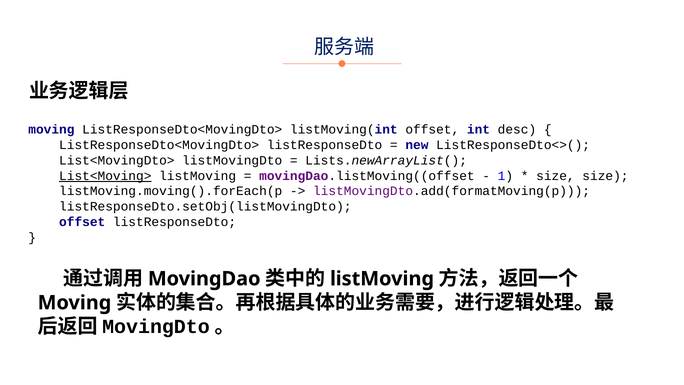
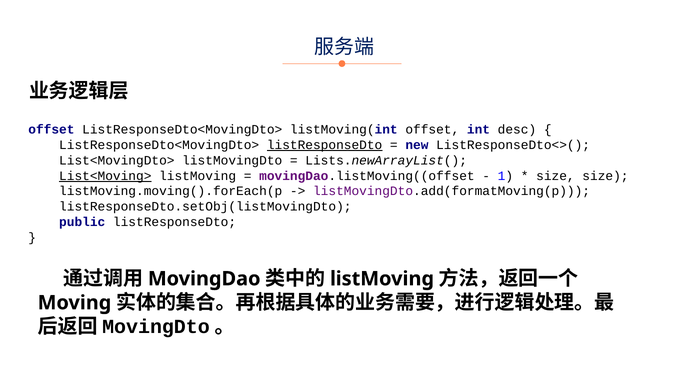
moving: moving -> offset (51, 130)
listResponseDto underline: none -> present (325, 145)
offset: offset -> public (82, 222)
